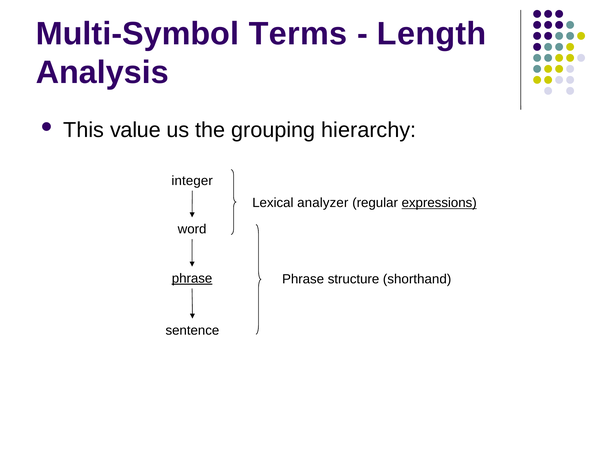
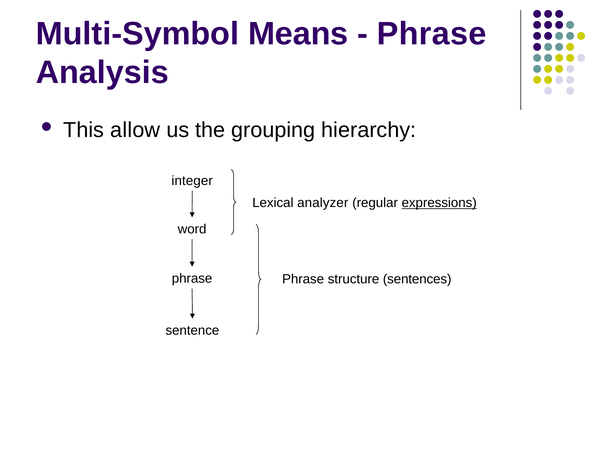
Terms: Terms -> Means (298, 34)
Length: Length -> Phrase (432, 34)
value: value -> allow (135, 130)
phrase underline: present -> none (192, 278)
shorthand: shorthand -> sentences (417, 279)
